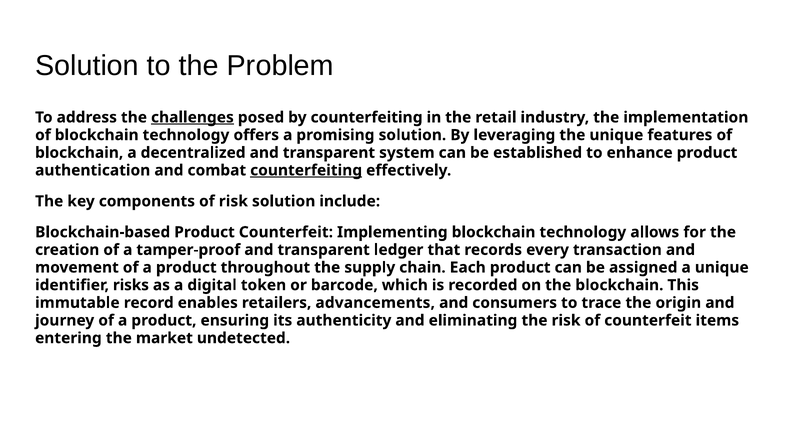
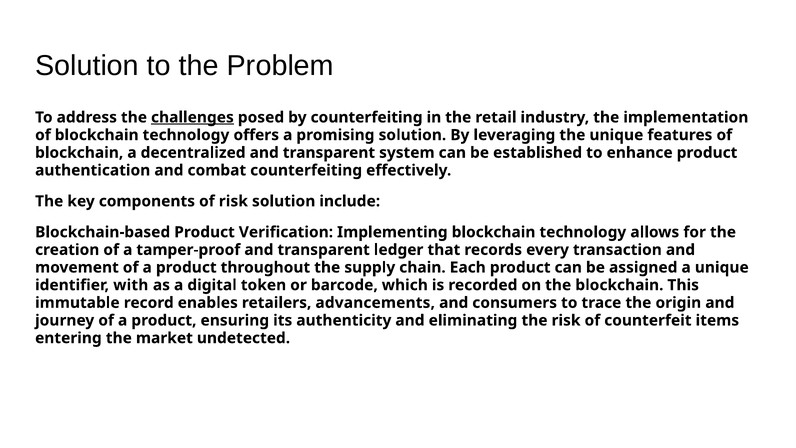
counterfeiting underline: present -> none (306, 170)
Product Counterfeit: Counterfeit -> Verification (286, 232)
risks: risks -> with (131, 285)
